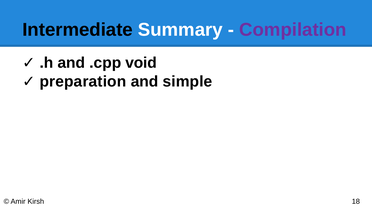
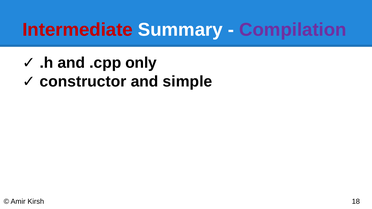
Intermediate colour: black -> red (78, 30)
void: void -> only (141, 63)
preparation: preparation -> constructor (83, 82)
